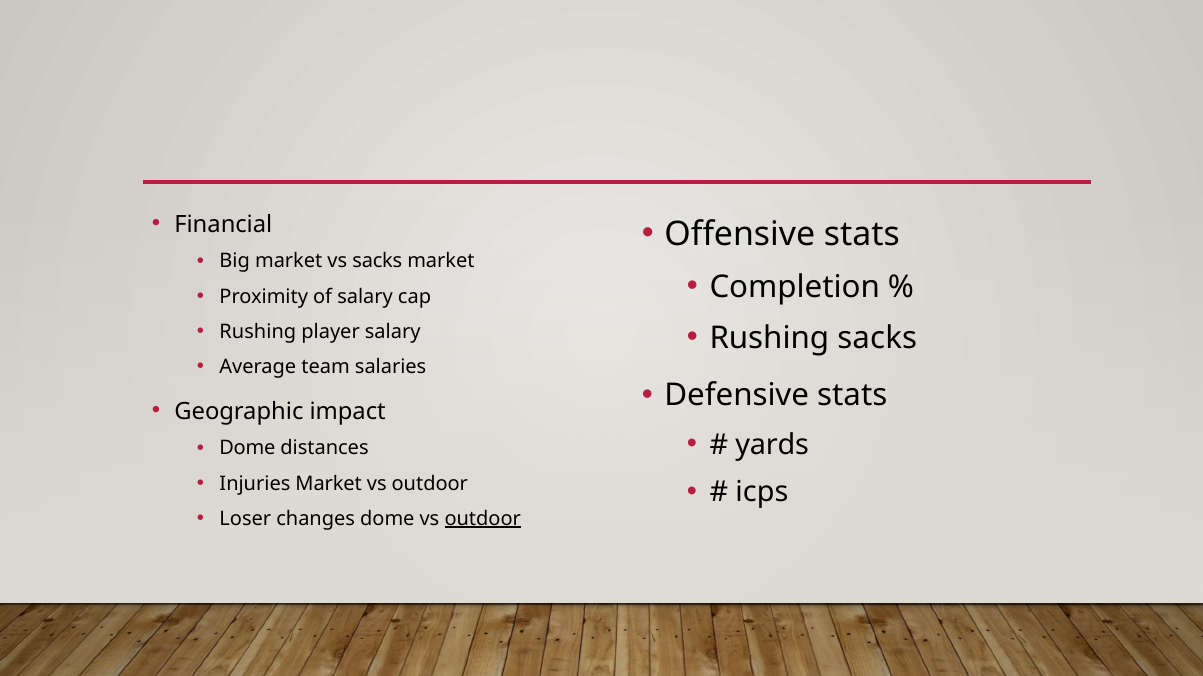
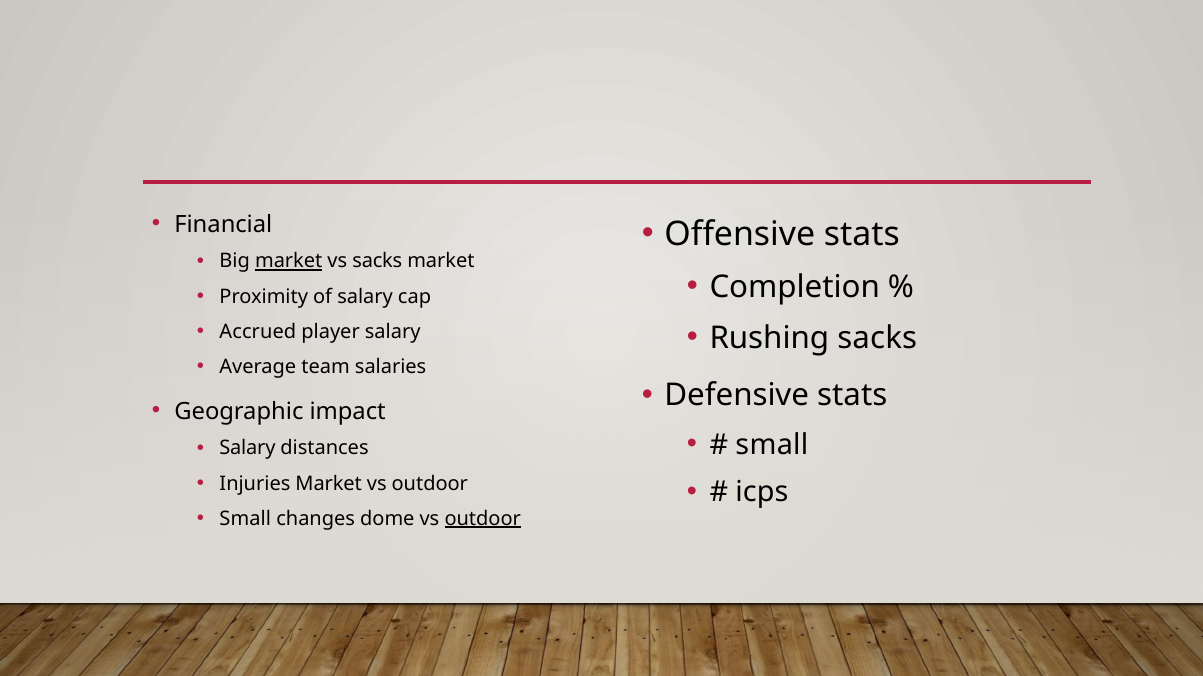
market underline: none -> present (289, 262)
Rushing: Rushing -> Accrued (258, 332)
yards: yards -> small (772, 445)
Dome: Dome -> Salary (247, 449)
Loser: Loser -> Small (245, 519)
